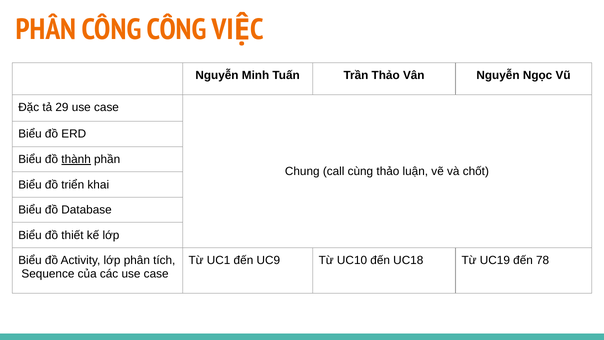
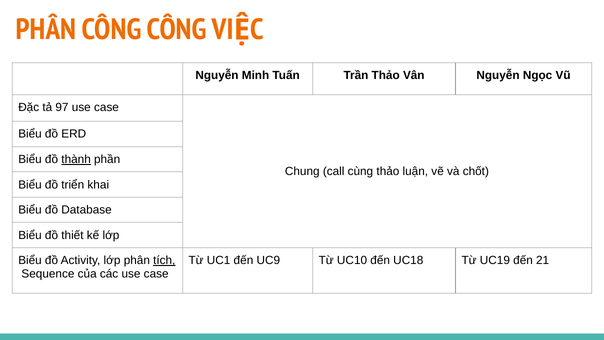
29: 29 -> 97 (62, 107)
tích underline: none -> present (164, 260)
78: 78 -> 21 (543, 260)
